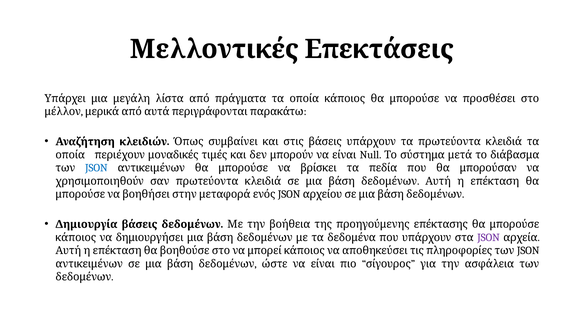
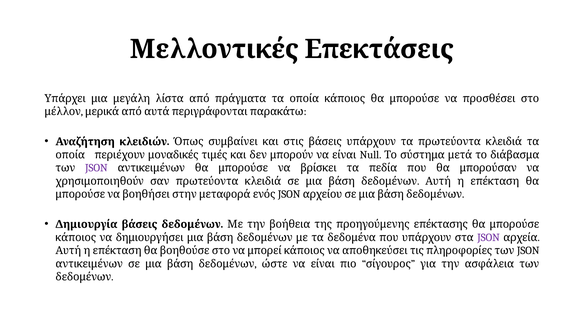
JSON colour: blue -> purple (96, 168)
